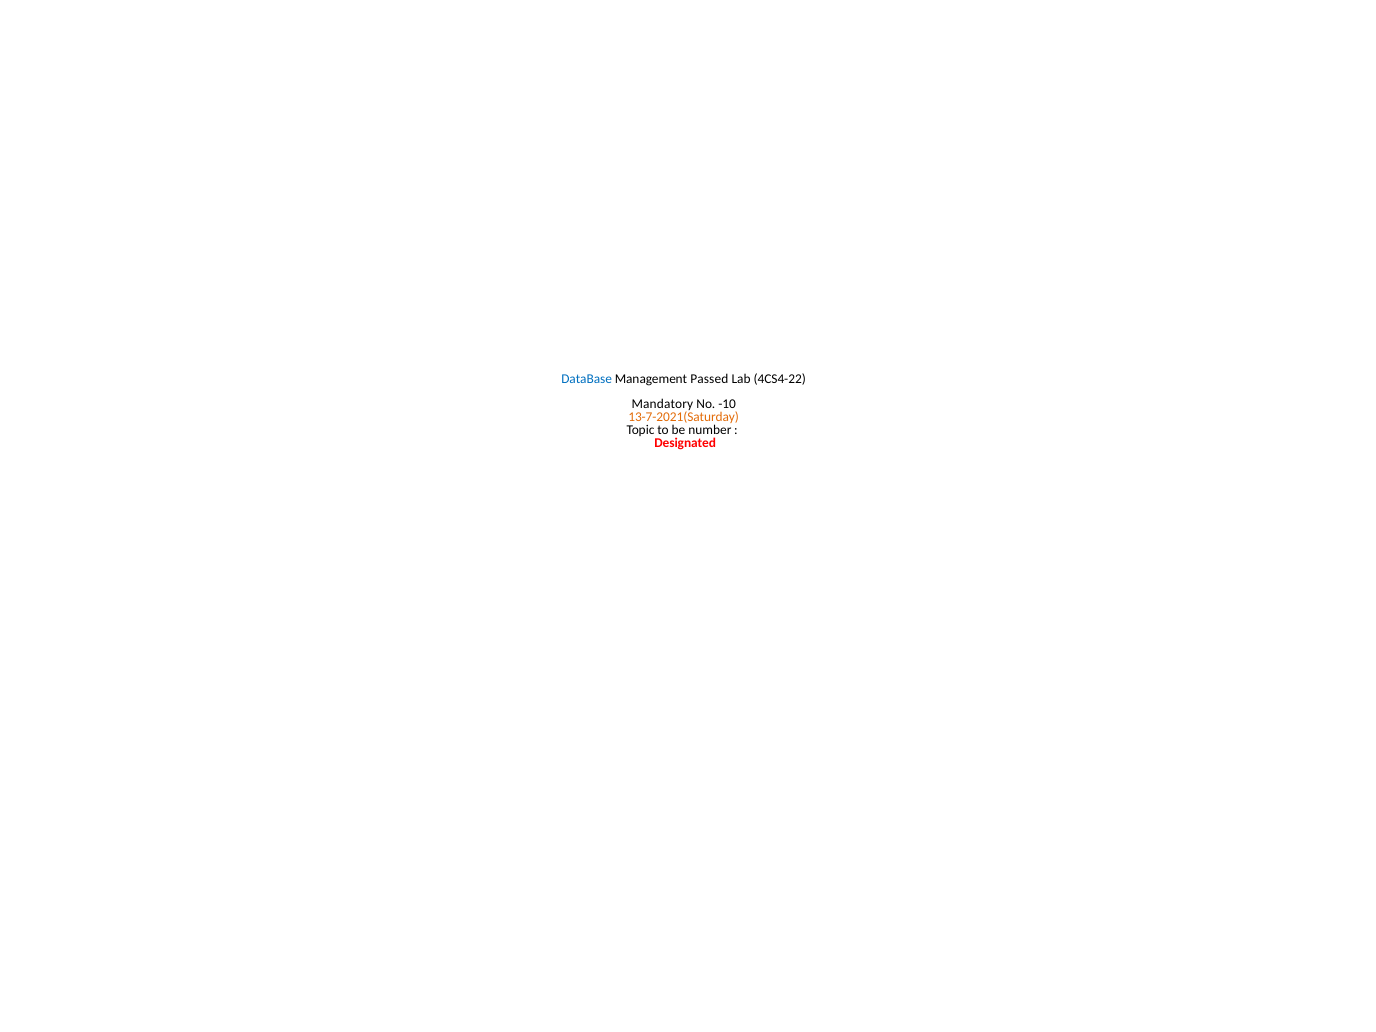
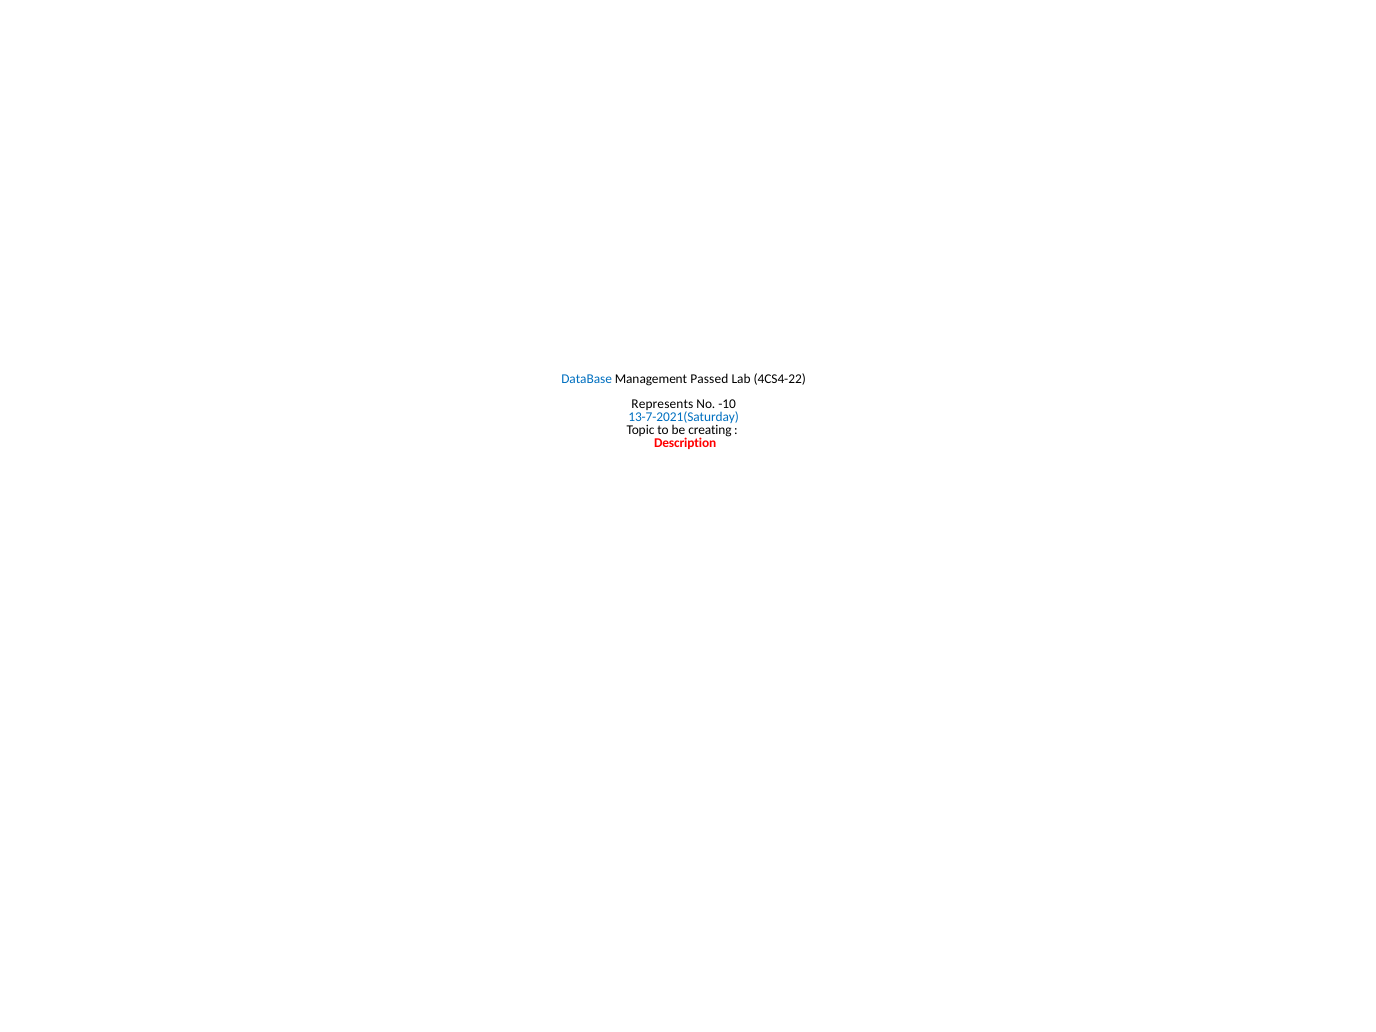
Mandatory: Mandatory -> Represents (662, 405)
13-7-2021(Saturday colour: orange -> blue (684, 417)
number: number -> creating (710, 430)
Designated: Designated -> Description (685, 443)
